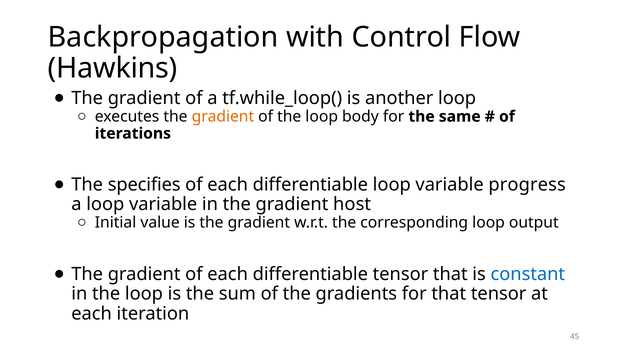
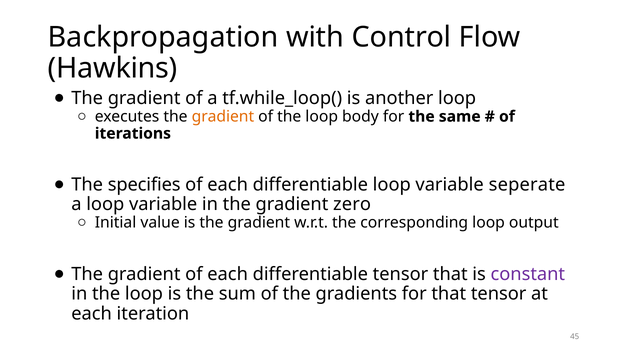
progress: progress -> seperate (527, 184)
host: host -> zero (352, 204)
constant colour: blue -> purple (528, 274)
